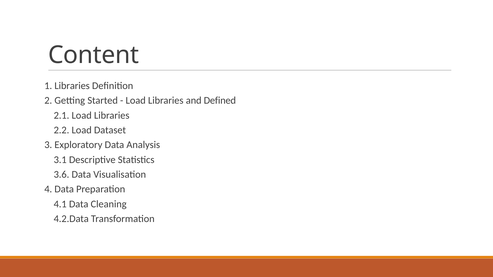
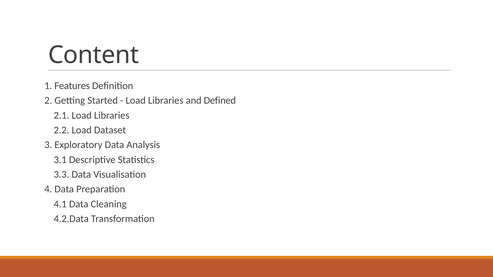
1 Libraries: Libraries -> Features (72, 86)
3.6: 3.6 -> 3.3 (61, 175)
